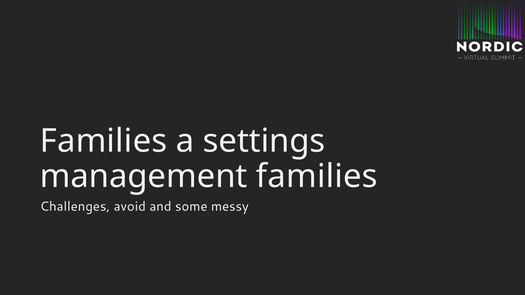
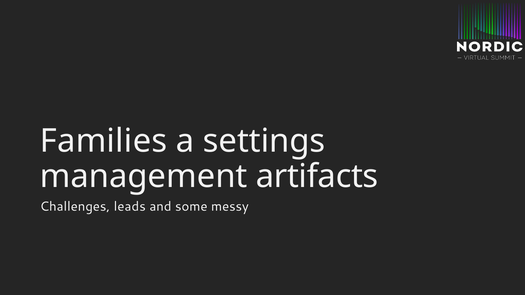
management families: families -> artifacts (317, 177)
avoid: avoid -> leads (130, 207)
